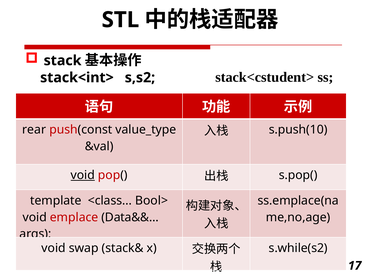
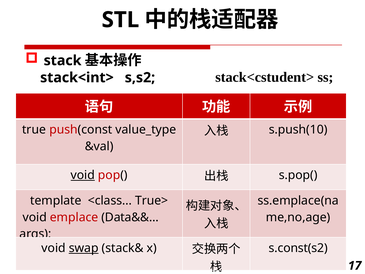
rear: rear -> true (34, 130)
Bool>: Bool> -> True> (152, 200)
swap underline: none -> present (84, 248)
s.while(s2: s.while(s2 -> s.const(s2 (298, 248)
